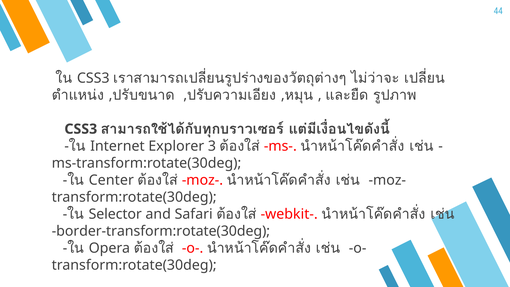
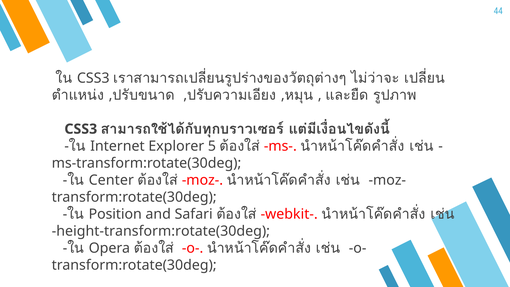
3: 3 -> 5 (212, 146)
Selector: Selector -> Position (115, 214)
border-transform:rotate(30deg: border-transform:rotate(30deg -> height-transform:rotate(30deg (161, 231)
